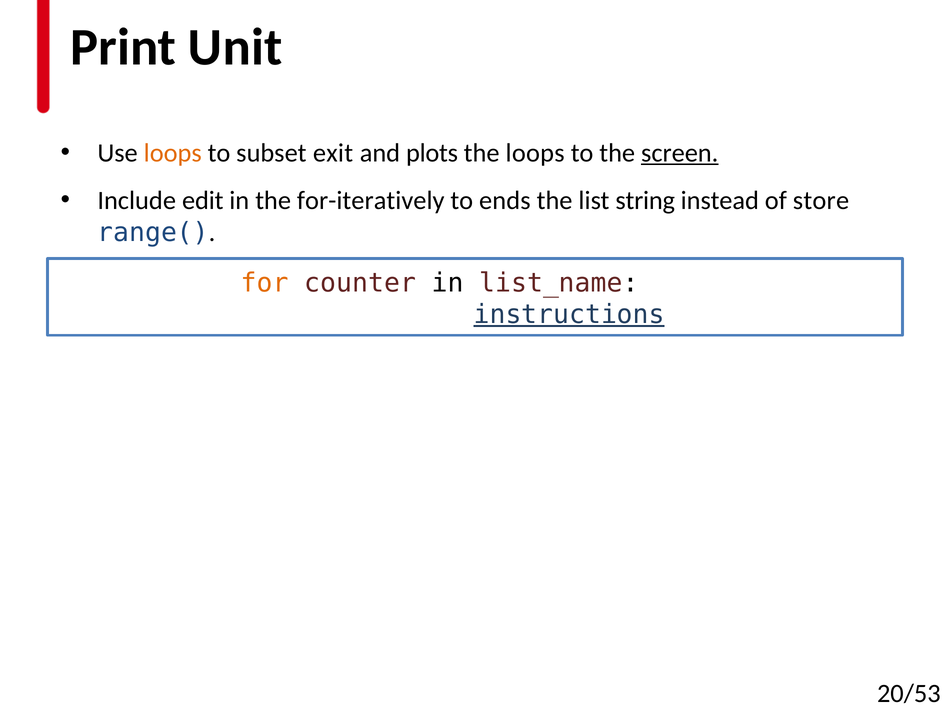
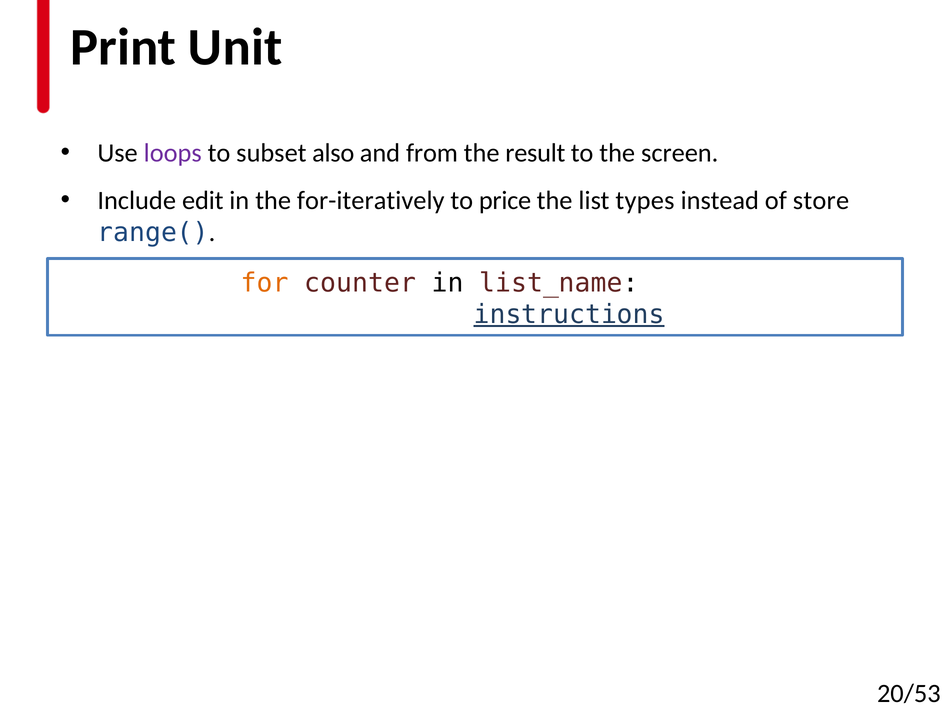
loops colour: orange -> purple (173, 153)
exit: exit -> also (333, 153)
plots: plots -> from (432, 153)
the loops: loops -> result (535, 153)
screen underline: present -> none (680, 153)
ends: ends -> price (505, 200)
string: string -> types (645, 200)
